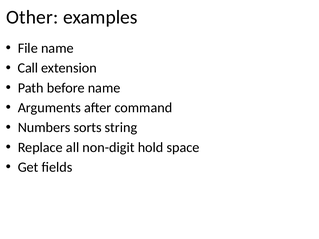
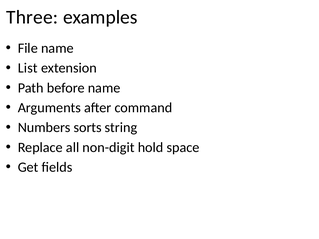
Other: Other -> Three (32, 17)
Call: Call -> List (28, 68)
